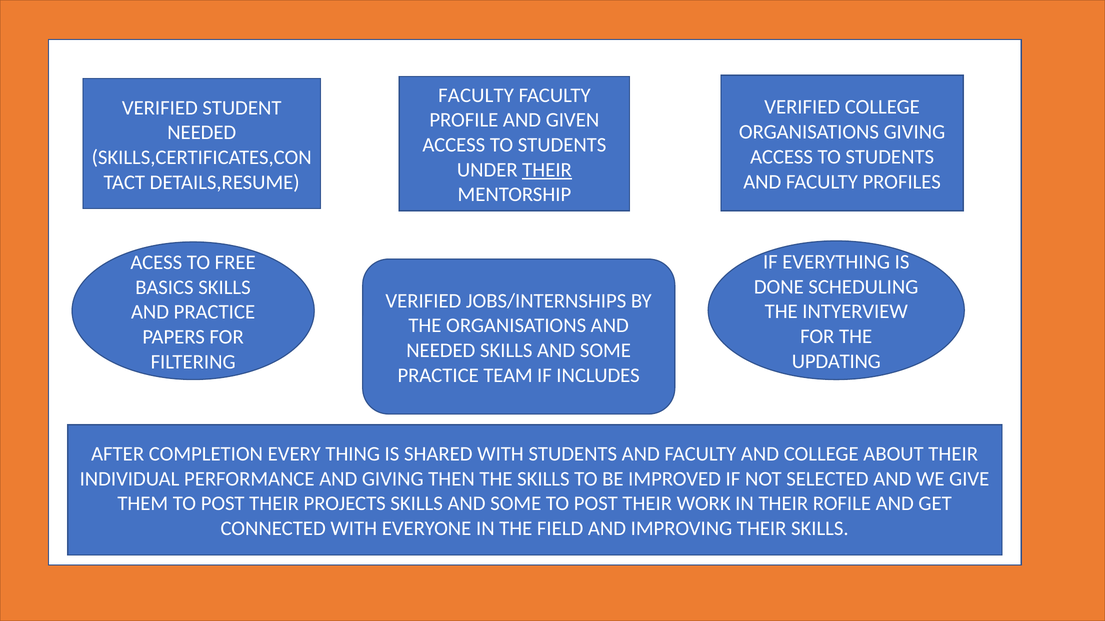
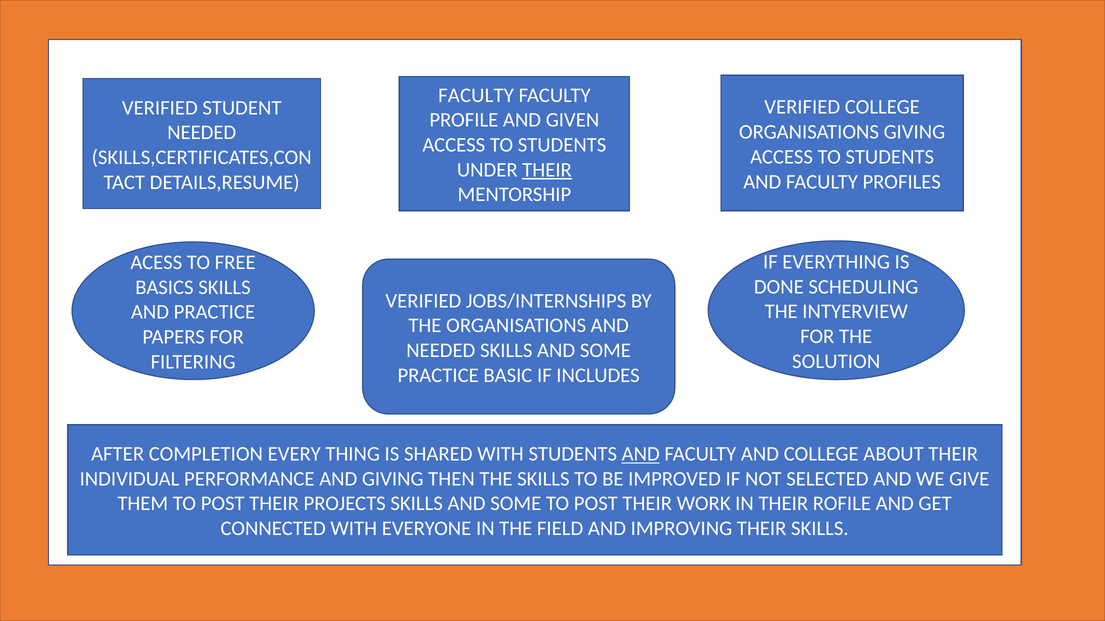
UPDATING: UPDATING -> SOLUTION (836, 362)
TEAM: TEAM -> BASIC (508, 376)
AND underline: none -> present (641, 454)
